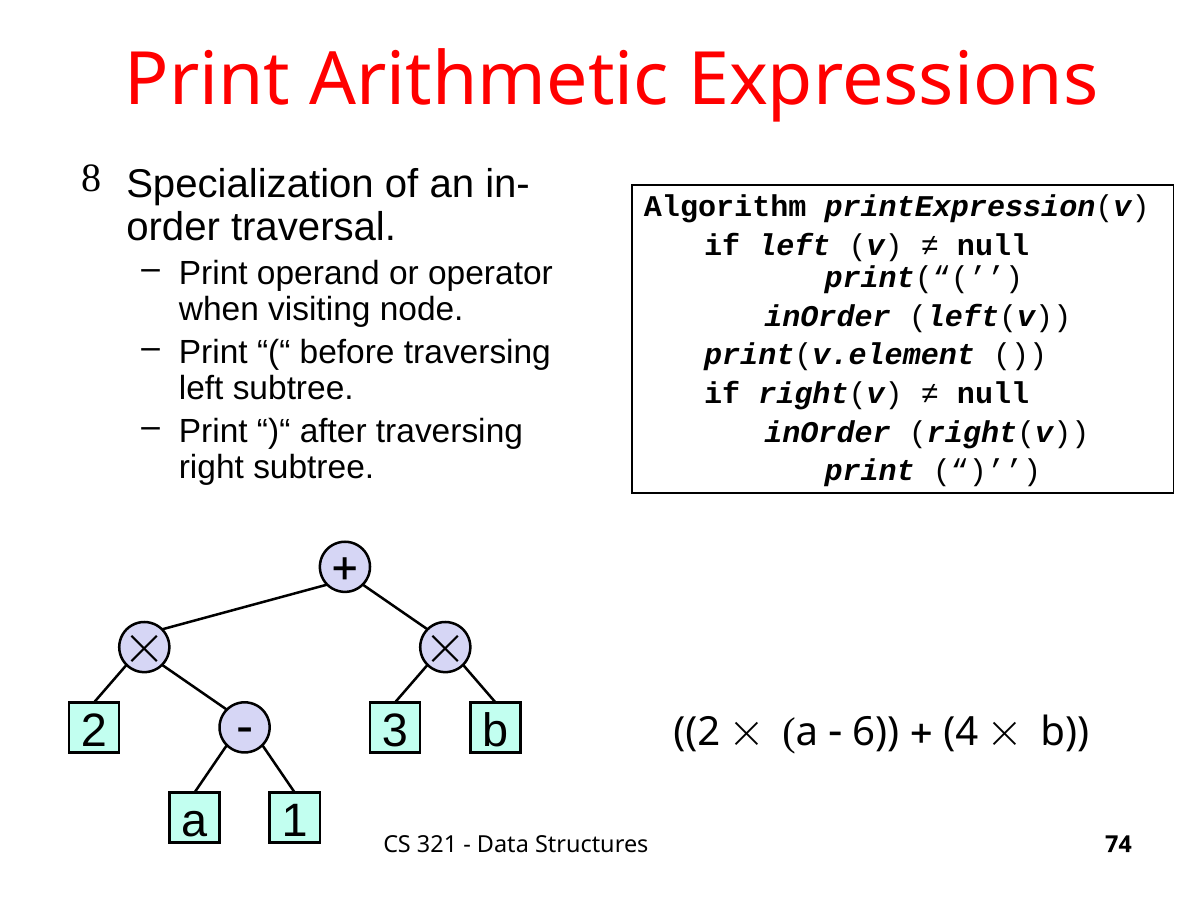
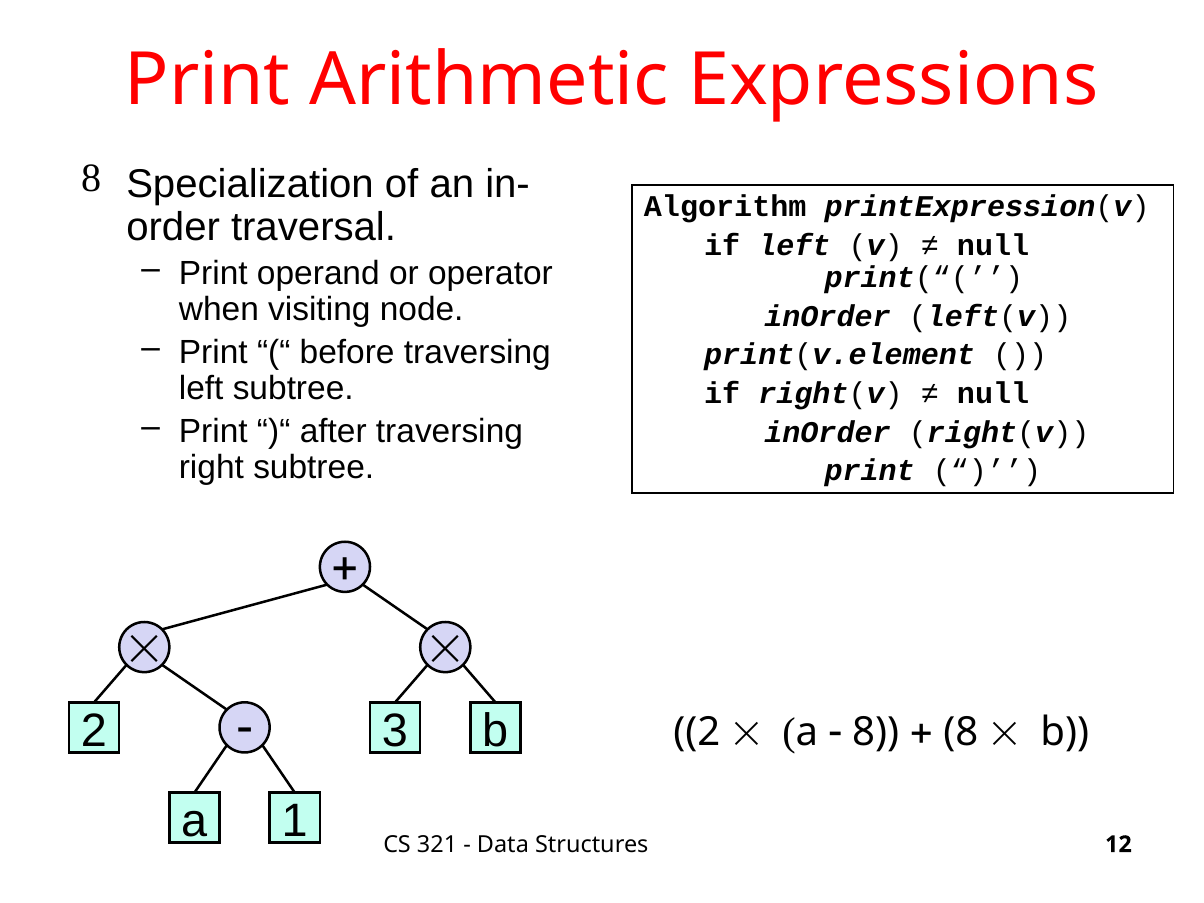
6: 6 -> 8 (876, 732)
4: 4 -> 8 (961, 732)
74: 74 -> 12 (1118, 844)
